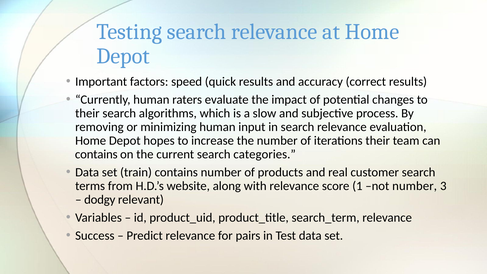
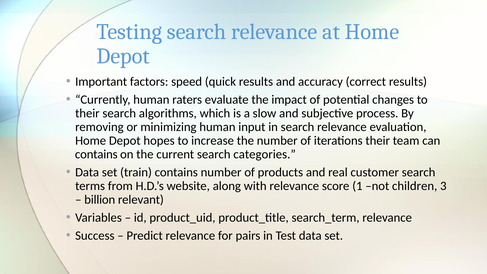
not number: number -> children (415, 186)
dodgy: dodgy -> billion (100, 200)
